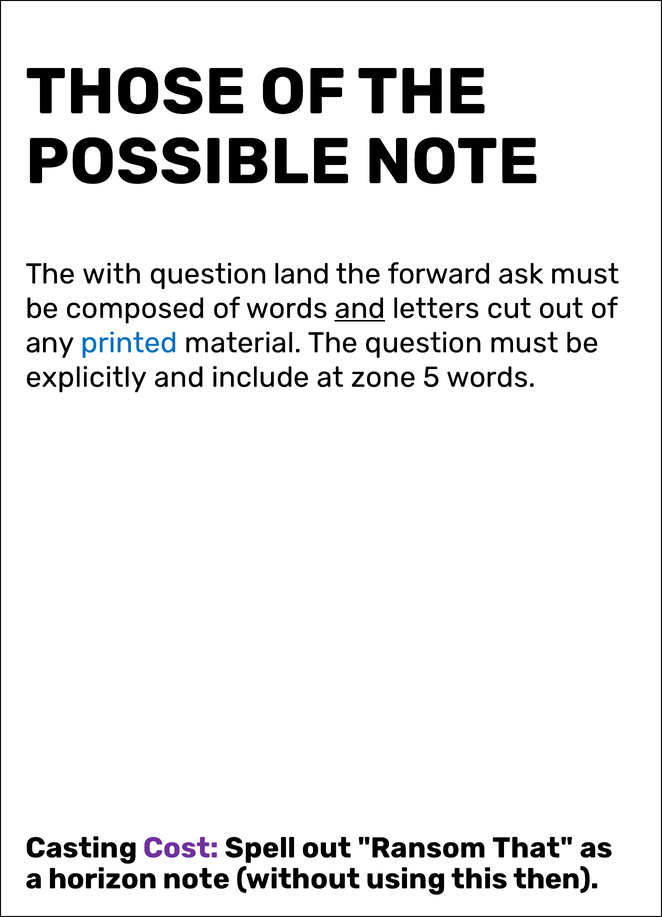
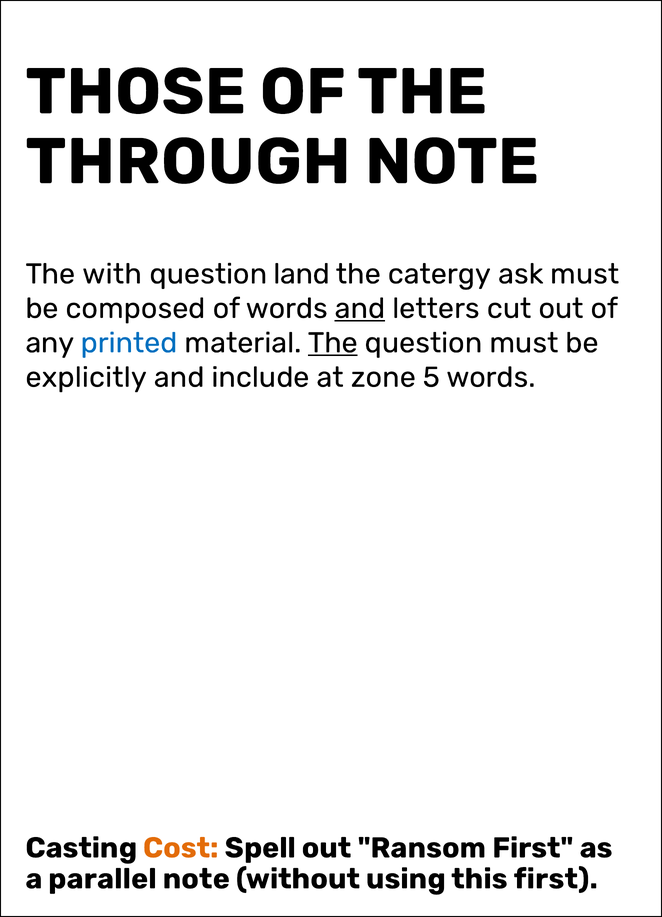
POSSIBLE: POSSIBLE -> THROUGH (188, 162)
forward: forward -> catergy (439, 274)
The underline: none -> present (333, 343)
Cost colour: purple -> orange (181, 848)
Ransom That: That -> First (533, 848)
horizon: horizon -> parallel (102, 879)
this then: then -> first (556, 879)
